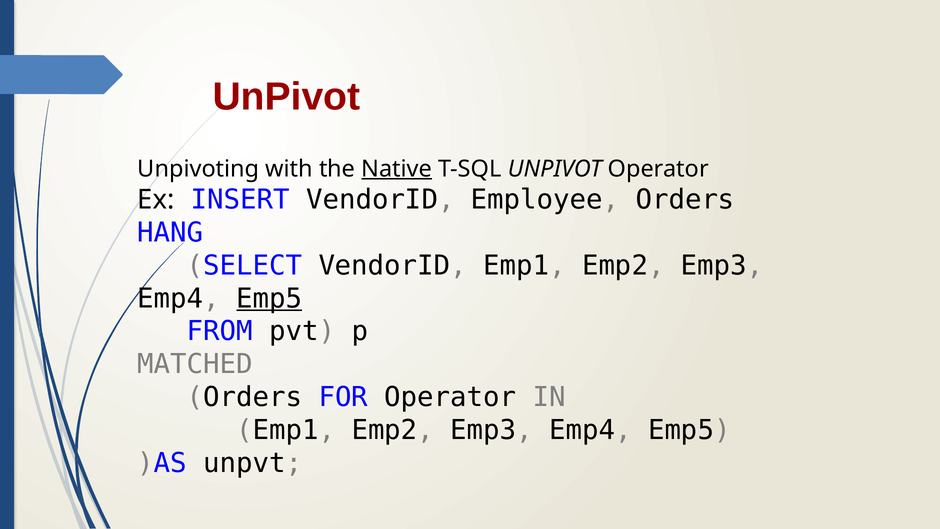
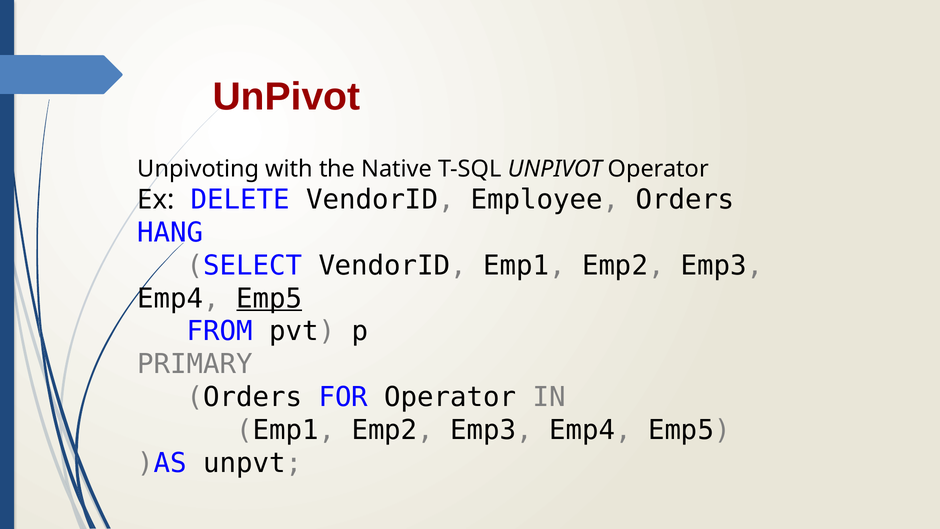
Native underline: present -> none (397, 169)
INSERT: INSERT -> DELETE (240, 200)
MATCHED: MATCHED -> PRIMARY (195, 364)
